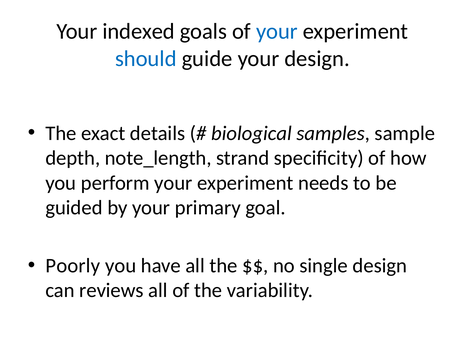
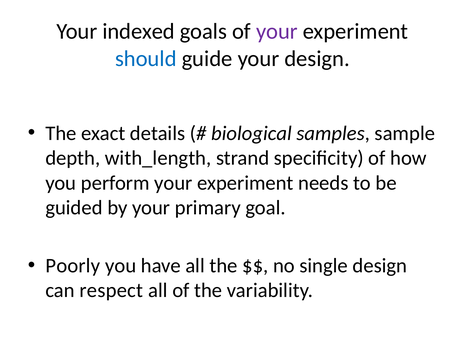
your colour: blue -> purple (277, 31)
note_length: note_length -> with_length (158, 158)
reviews: reviews -> respect (111, 290)
